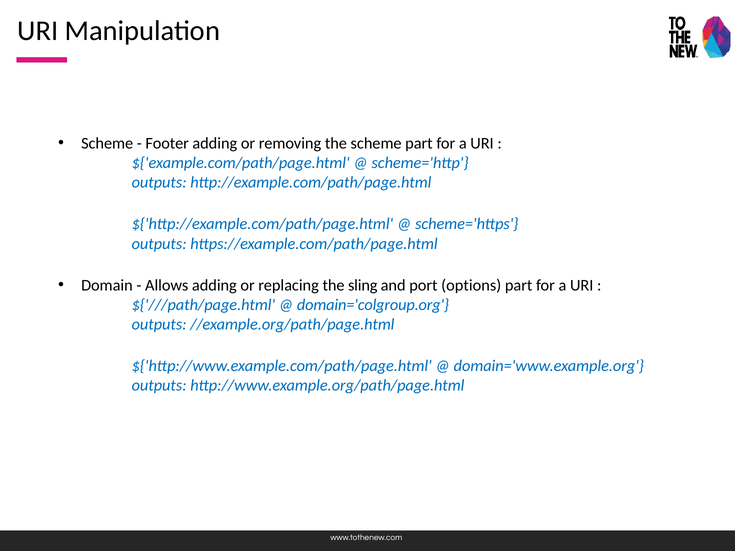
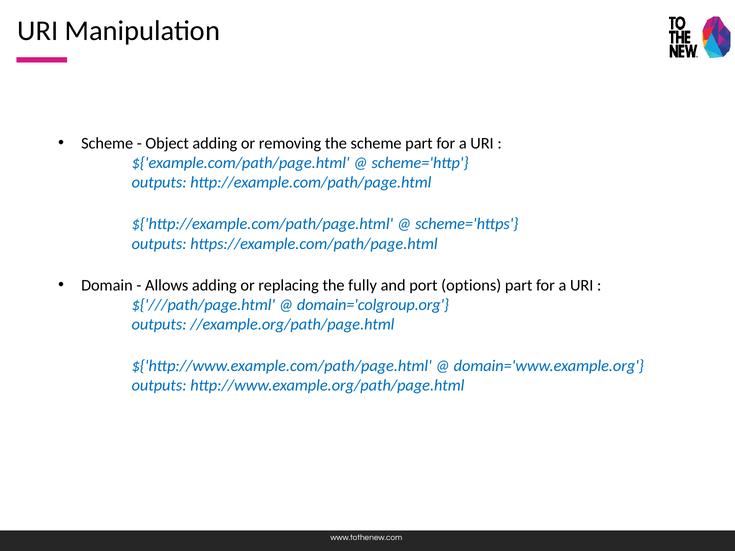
Footer: Footer -> Object (167, 143)
sling: sling -> fully (363, 285)
